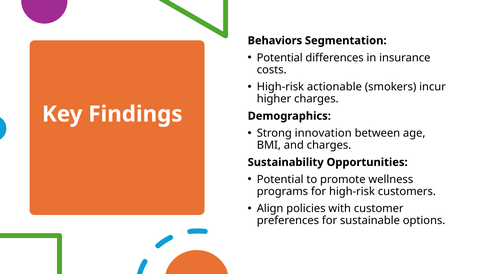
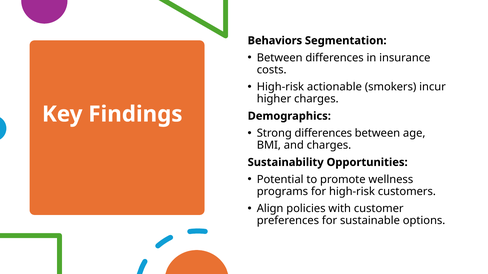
Potential: Potential -> Between (280, 58)
Strong innovation: innovation -> differences (323, 133)
